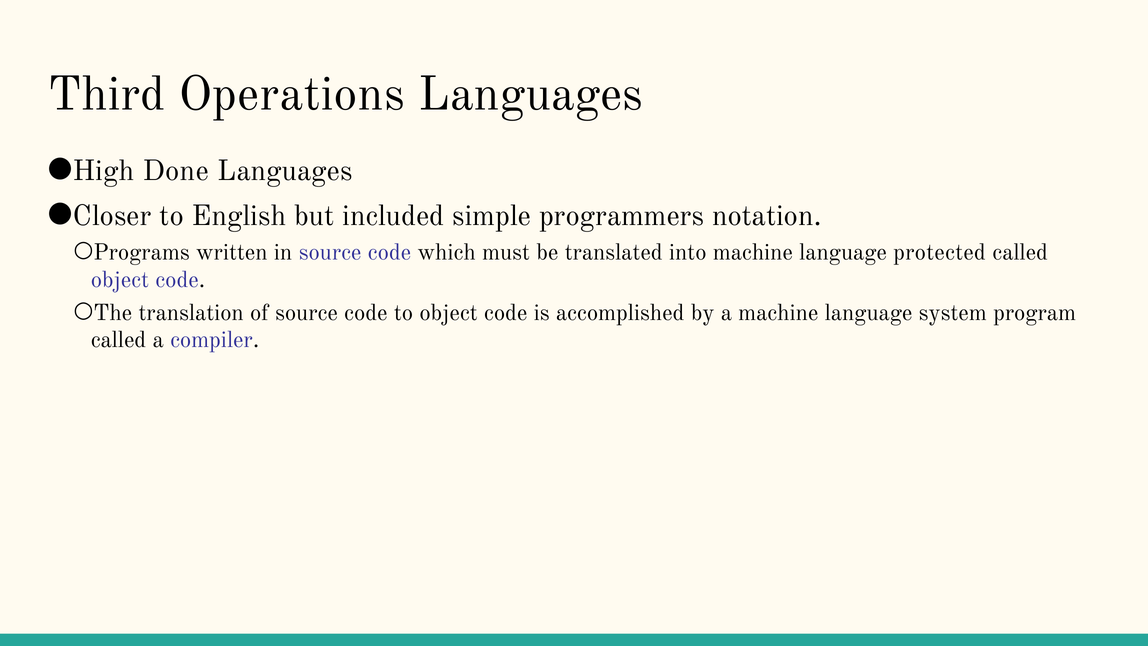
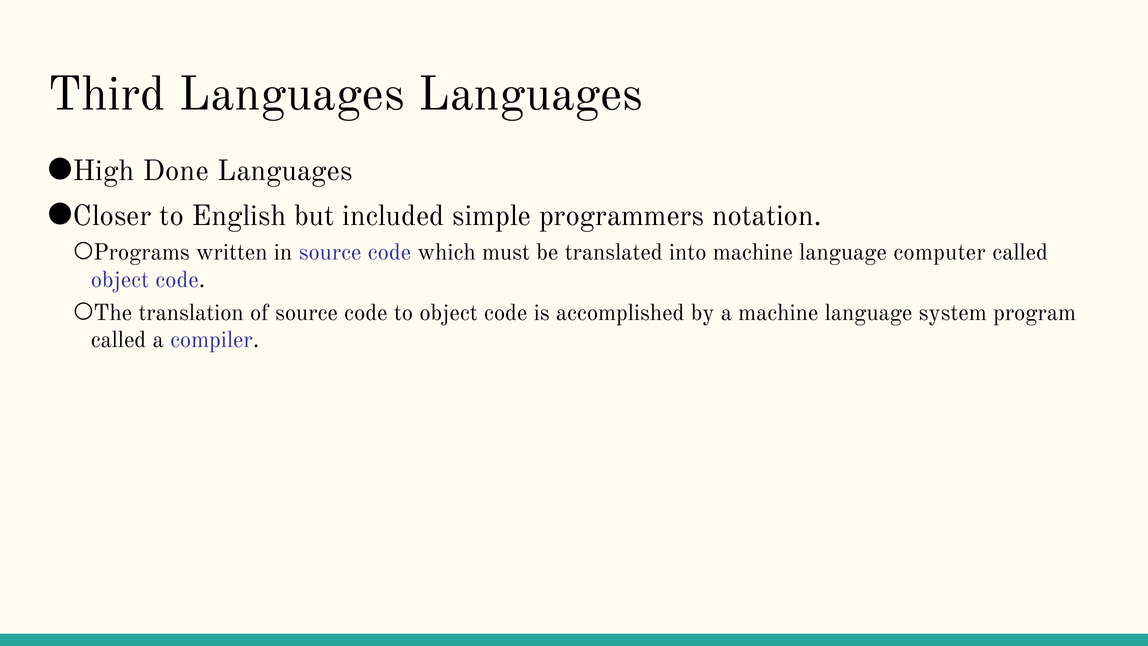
Third Operations: Operations -> Languages (292, 94)
protected: protected -> computer (940, 252)
